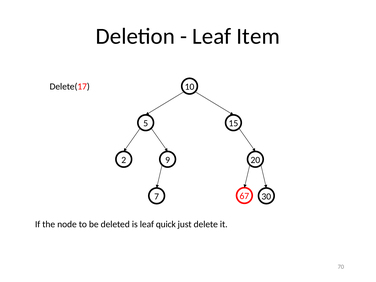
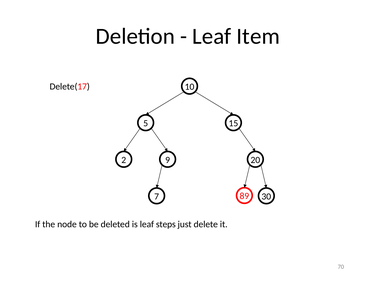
67: 67 -> 89 (244, 196)
quick: quick -> steps (166, 224)
